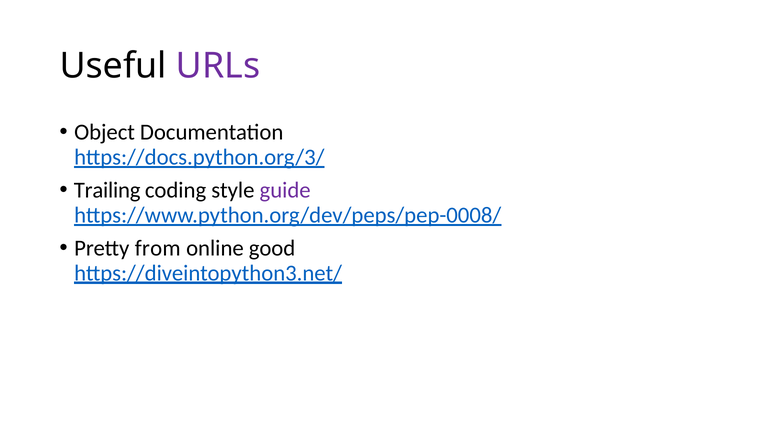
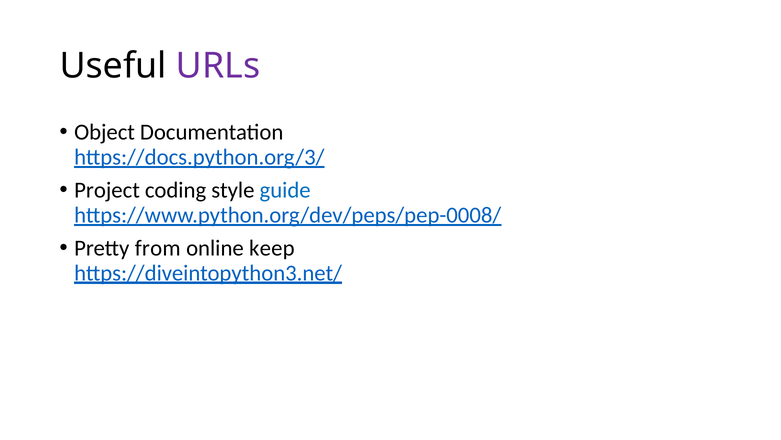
Trailing: Trailing -> Project (107, 190)
guide colour: purple -> blue (285, 190)
good: good -> keep (272, 248)
